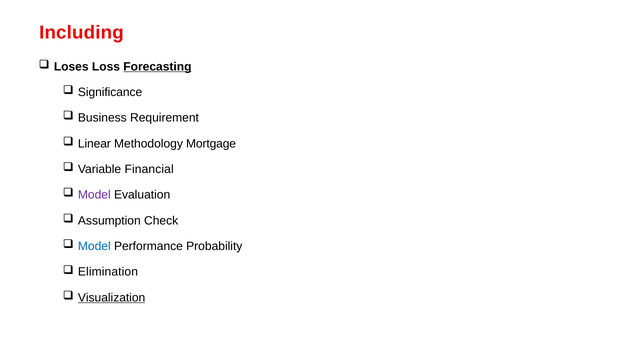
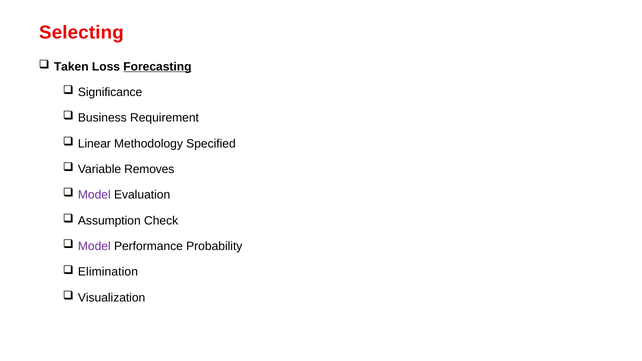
Including: Including -> Selecting (81, 33)
Loses: Loses -> Taken (71, 67)
Mortgage: Mortgage -> Specified (211, 144)
Financial: Financial -> Removes (149, 169)
Model colour: blue -> purple (94, 246)
Visualization underline: present -> none (112, 298)
